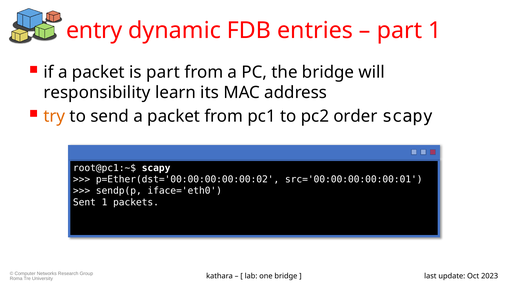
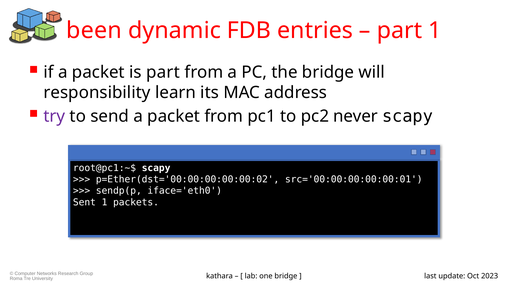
entry: entry -> been (94, 30)
try colour: orange -> purple (54, 116)
order: order -> never (355, 116)
